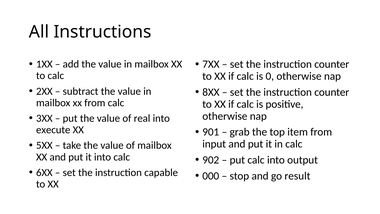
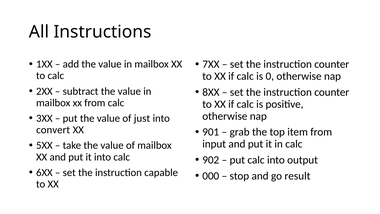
real: real -> just (142, 118)
execute: execute -> convert (53, 130)
